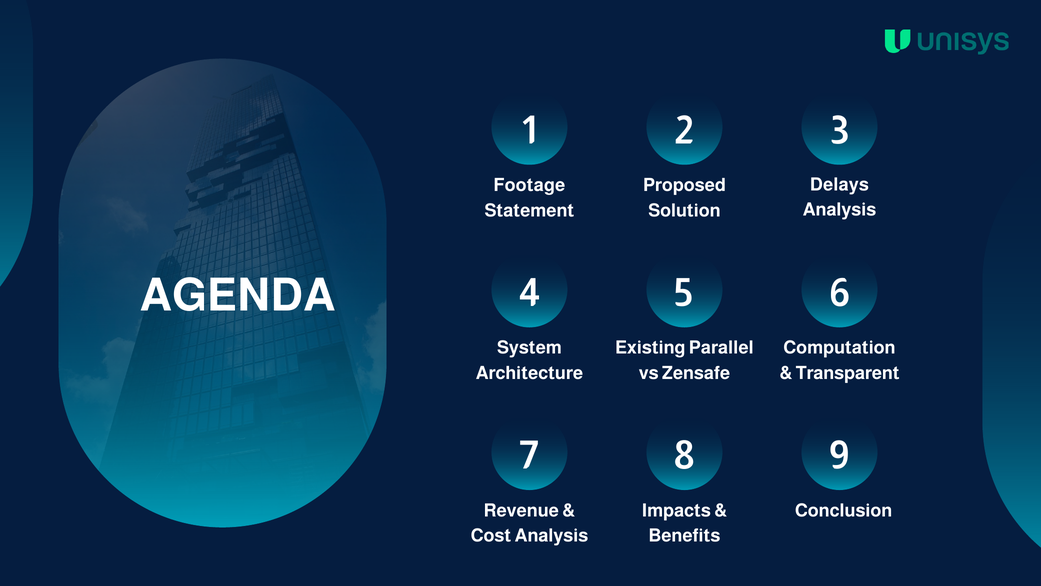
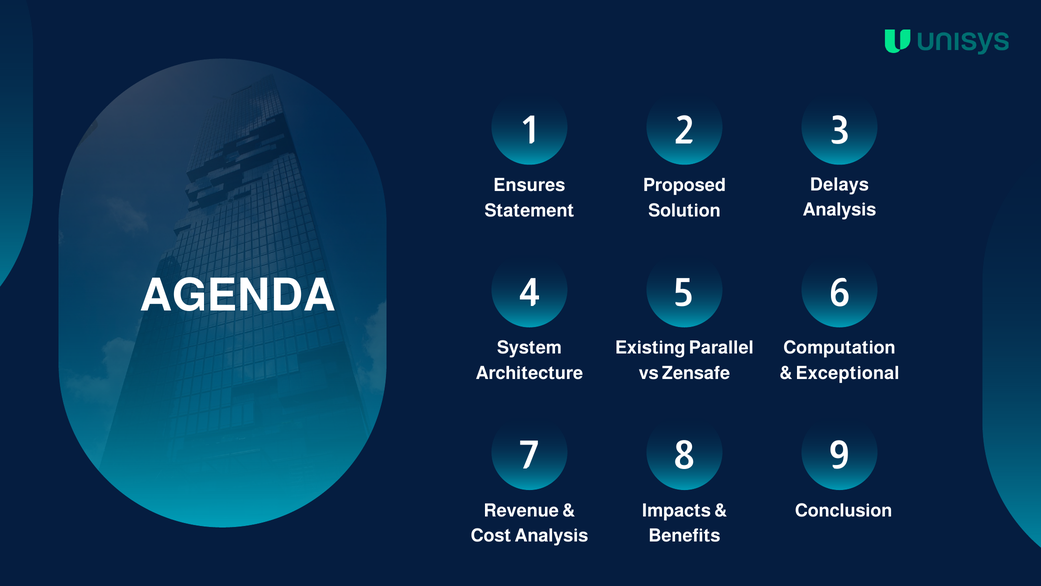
Footage: Footage -> Ensures (529, 185)
Transparent: Transparent -> Exceptional (848, 373)
